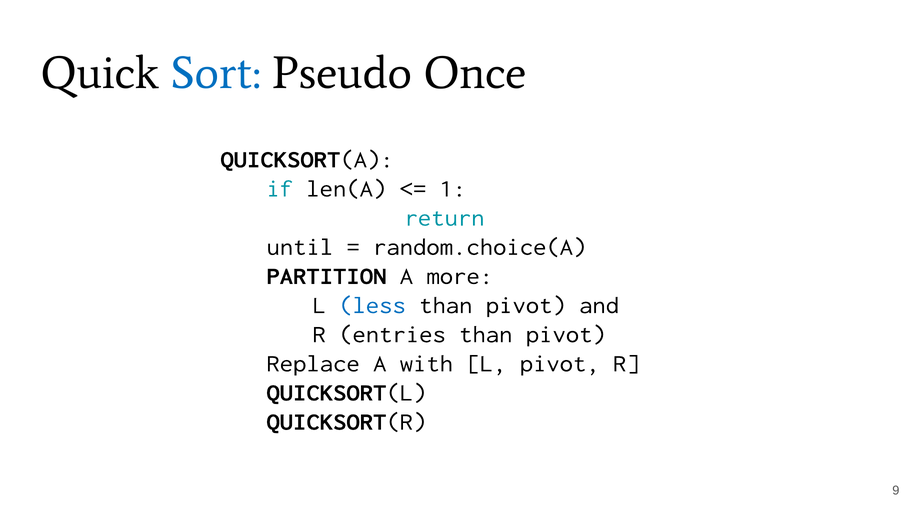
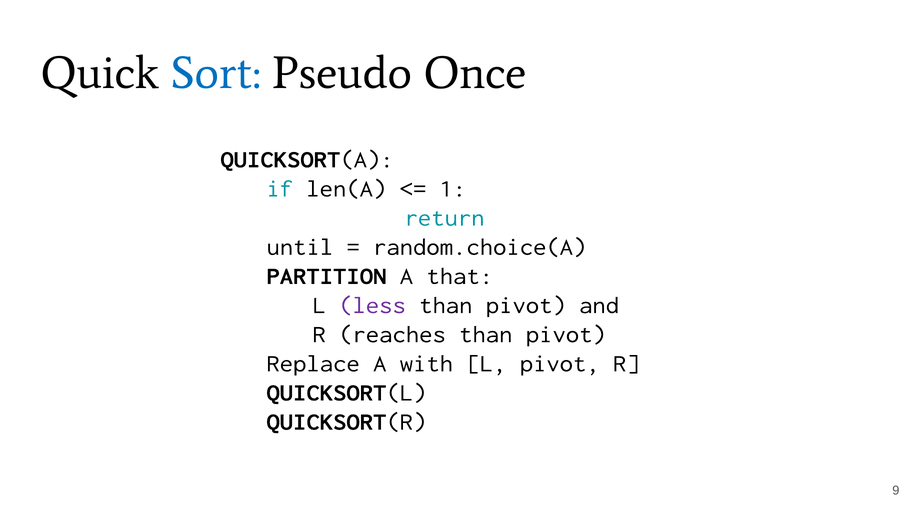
more: more -> that (460, 276)
less colour: blue -> purple (372, 305)
entries: entries -> reaches (392, 334)
